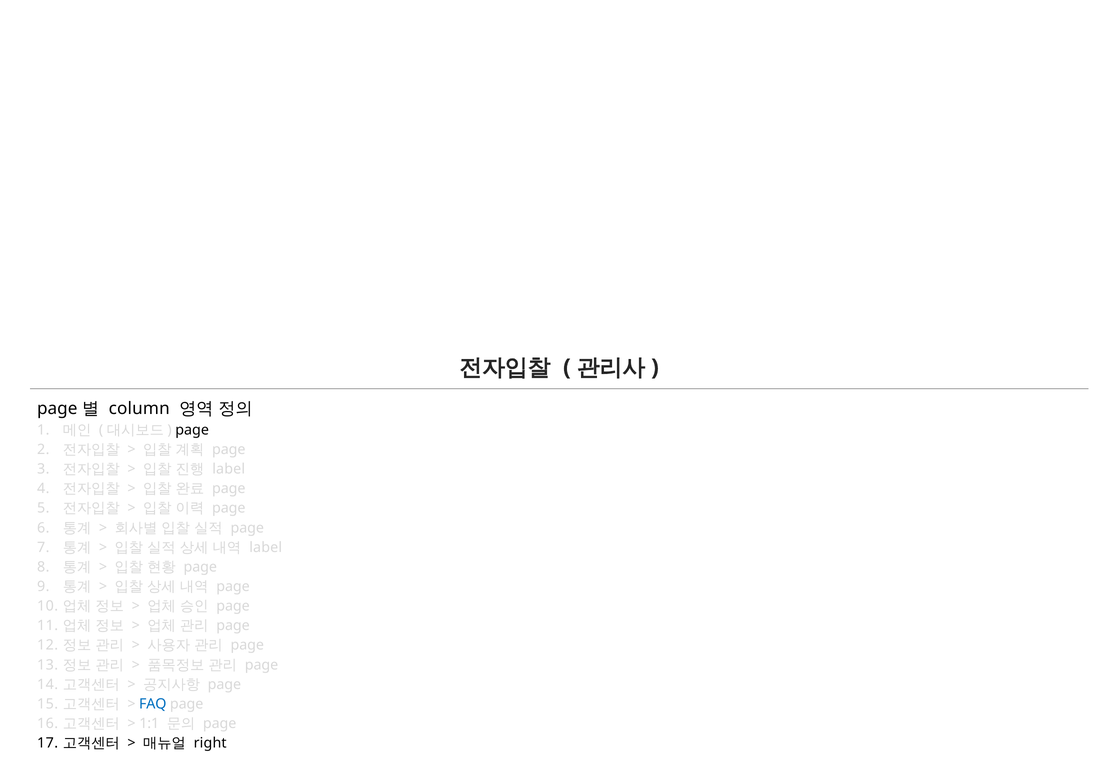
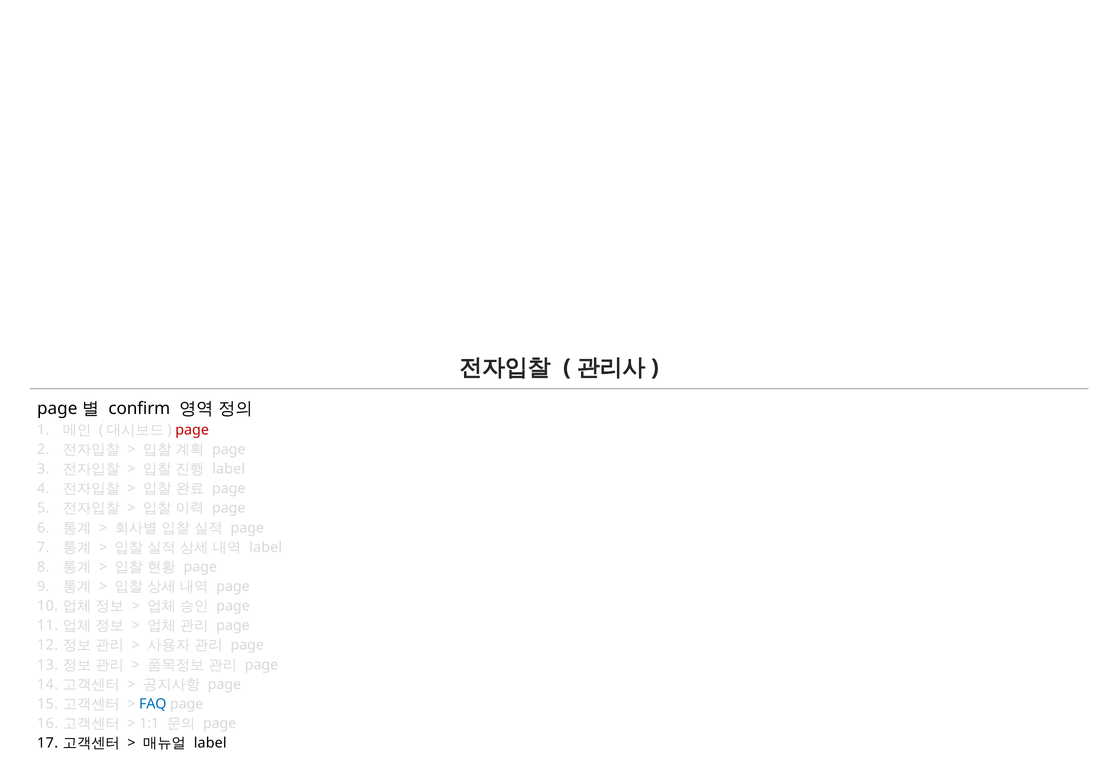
column: column -> confirm (139, 408)
page colour: black -> red (192, 430)
right: right -> label (210, 742)
